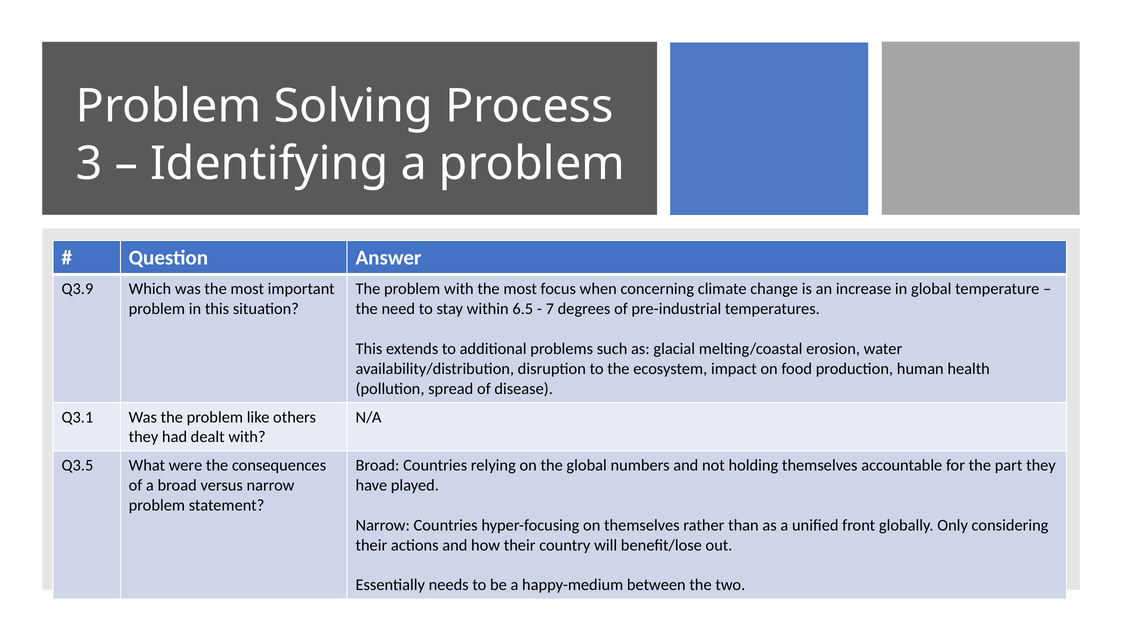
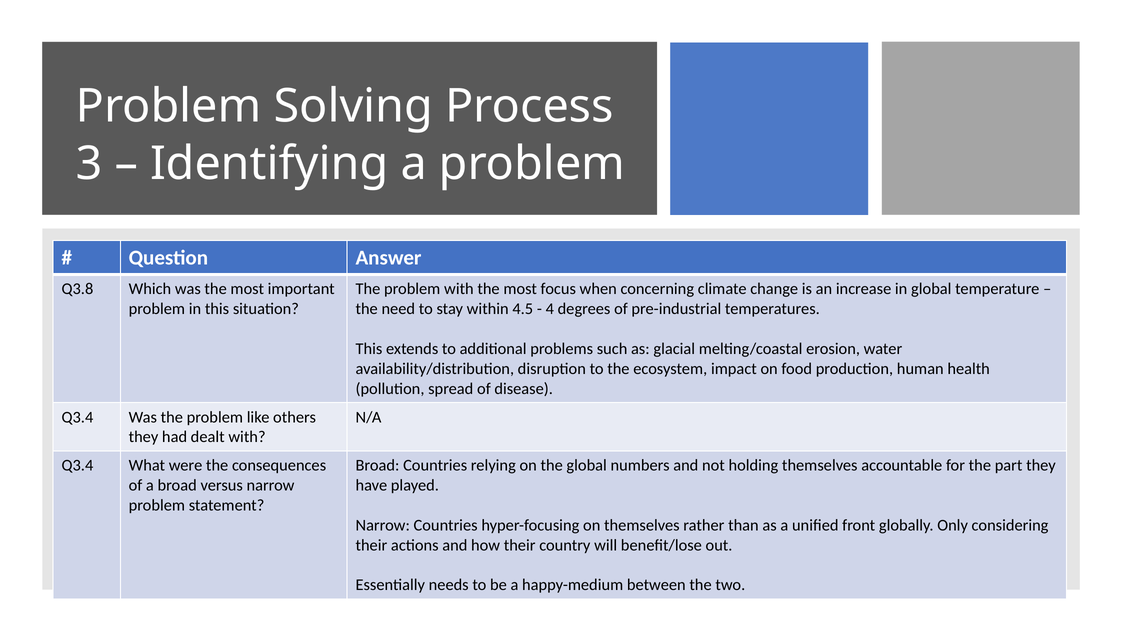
Q3.9: Q3.9 -> Q3.8 (77, 289)
6.5: 6.5 -> 4.5 (523, 309)
7: 7 -> 4 (550, 309)
Q3.1: Q3.1 -> Q3.4 (77, 417)
Q3.5: Q3.5 -> Q3.4 (77, 465)
